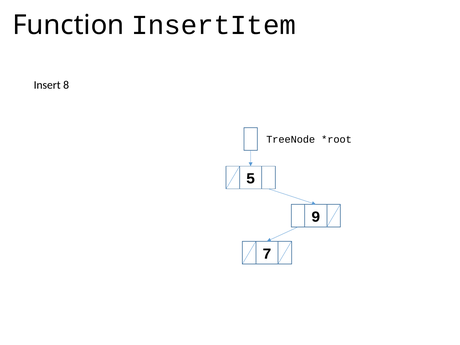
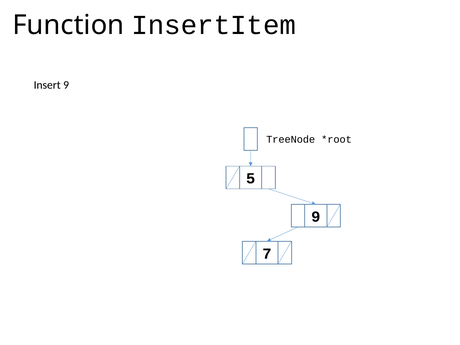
Insert 8: 8 -> 9 (66, 85)
